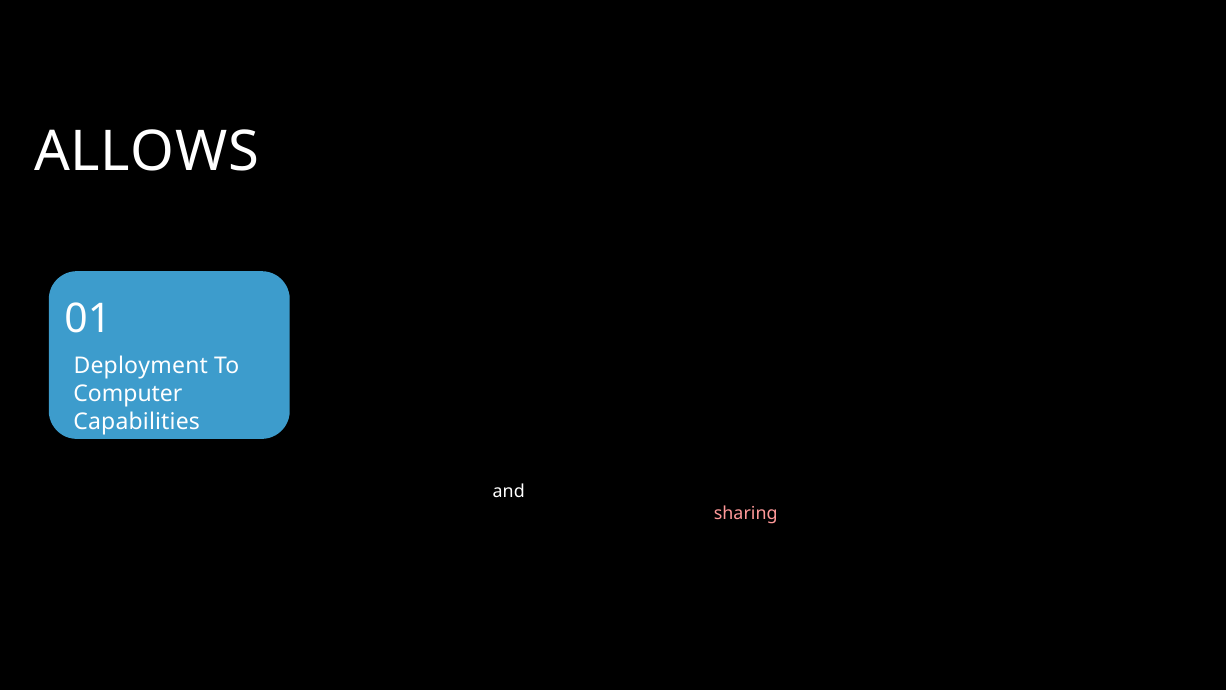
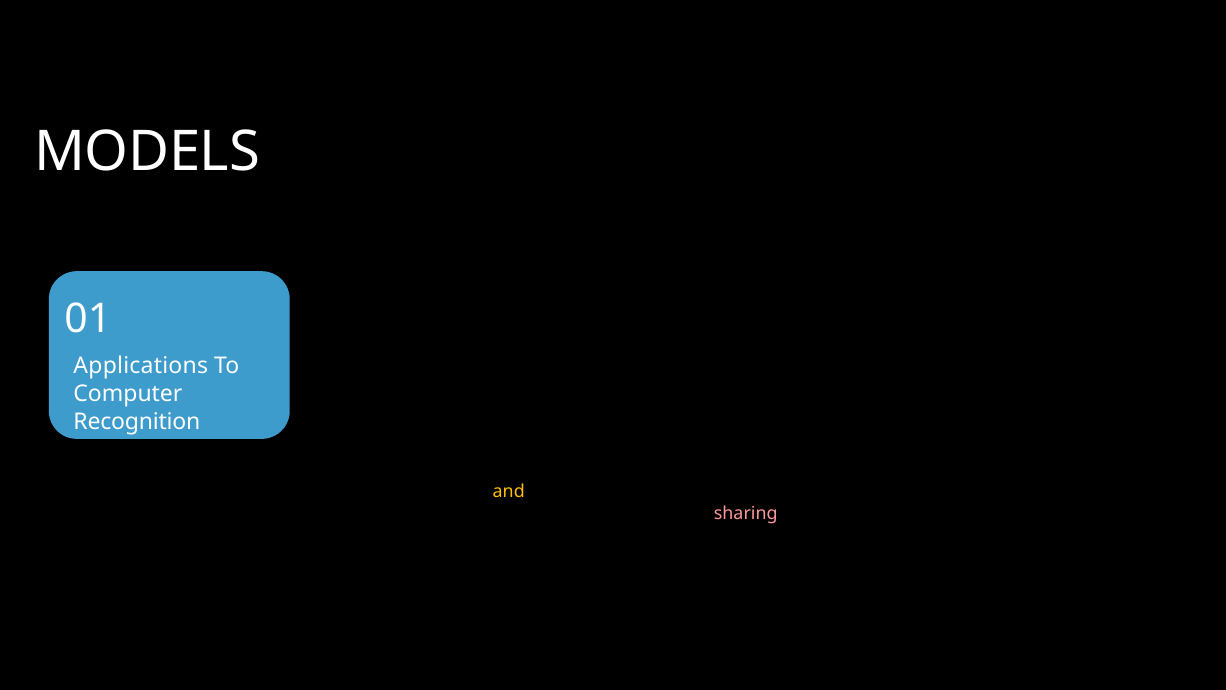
ALLOWS: ALLOWS -> MODELS (147, 151)
Deployment: Deployment -> Applications (141, 366)
Capabilities: Capabilities -> Recognition (137, 421)
and colour: white -> yellow (509, 491)
